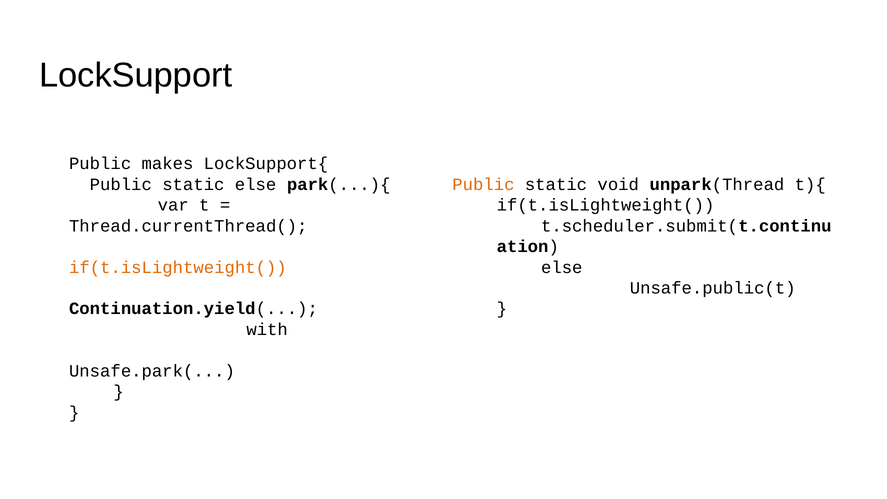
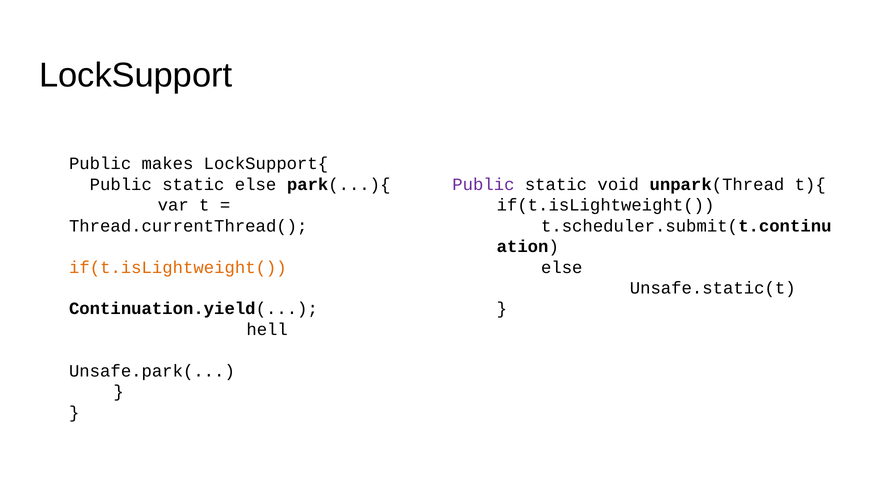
Public colour: orange -> purple (483, 184)
Unsafe.public(t: Unsafe.public(t -> Unsafe.static(t (713, 288)
with: with -> hell (267, 329)
